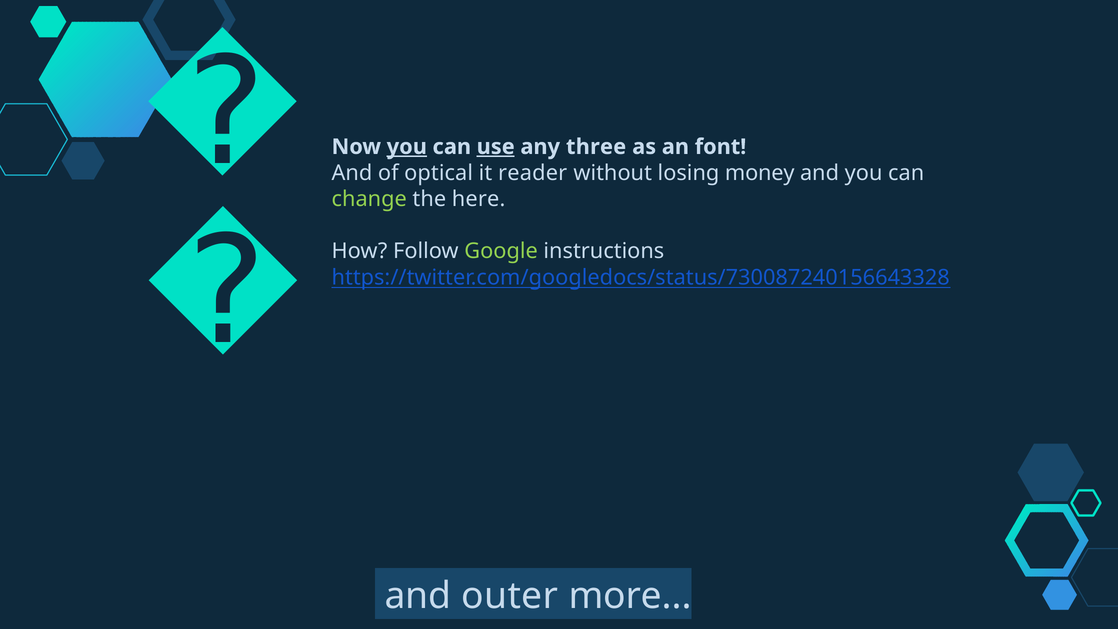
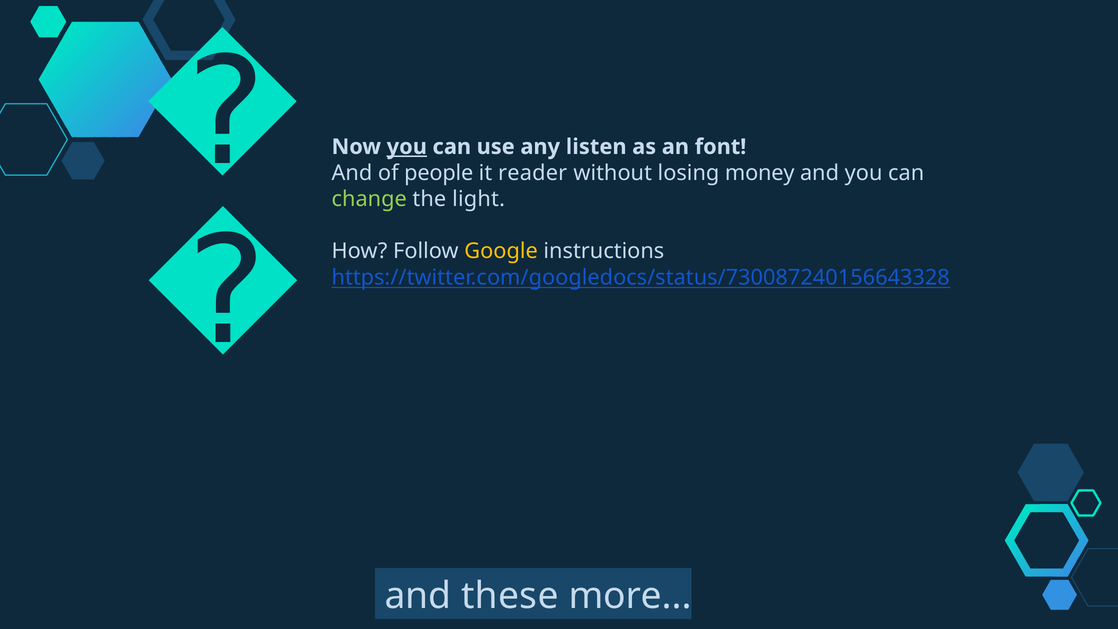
use underline: present -> none (496, 147)
three: three -> listen (596, 147)
optical: optical -> people (439, 173)
here: here -> light (479, 199)
Google colour: light green -> yellow (501, 251)
outer: outer -> these (510, 596)
